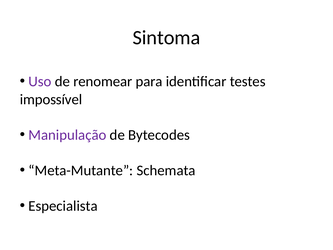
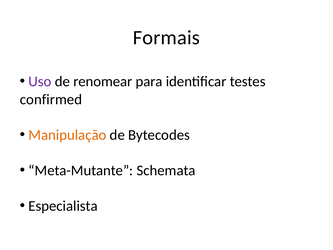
Sintoma: Sintoma -> Formais (166, 37)
impossível: impossível -> confirmed (51, 99)
Manipulação colour: purple -> orange (67, 135)
